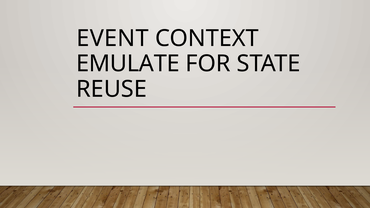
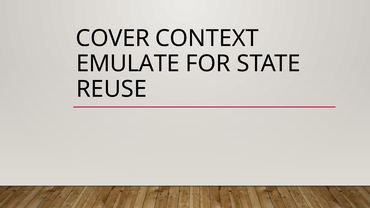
EVENT: EVENT -> COVER (113, 38)
